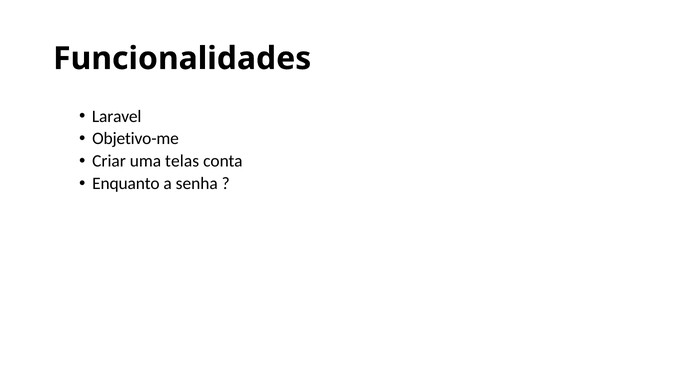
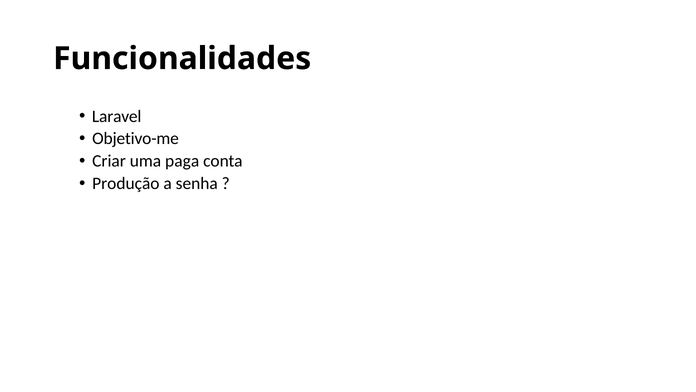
telas: telas -> paga (182, 161)
Enquanto: Enquanto -> Produção (126, 183)
